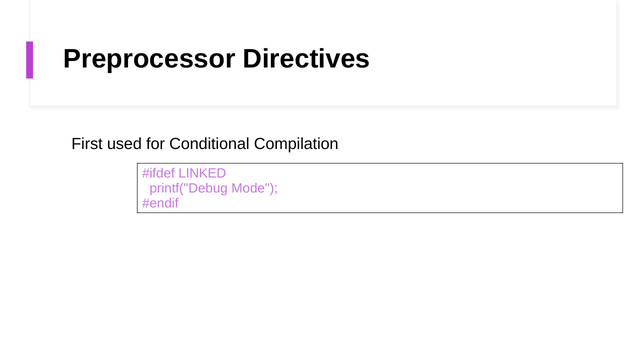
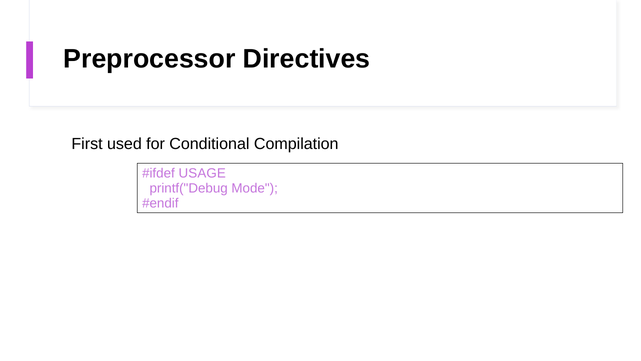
LINKED: LINKED -> USAGE (202, 173)
